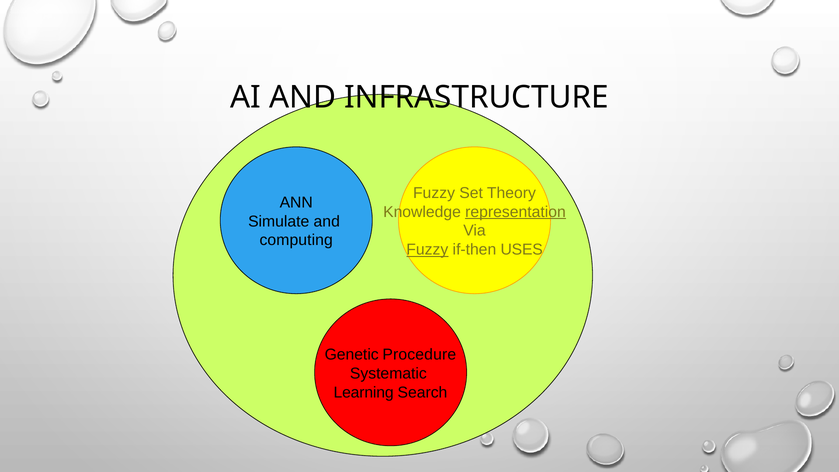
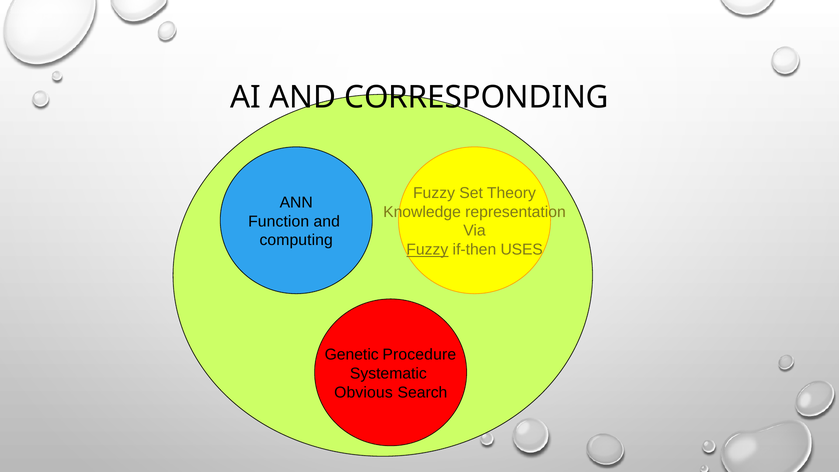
INFRASTRUCTURE: INFRASTRUCTURE -> CORRESPONDING (476, 97)
representation underline: present -> none (516, 212)
Simulate: Simulate -> Function (279, 221)
Learning: Learning -> Obvious (363, 392)
